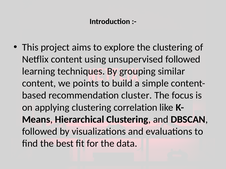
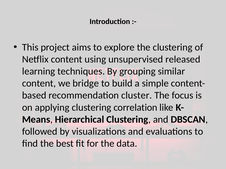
unsupervised followed: followed -> released (183, 59)
points: points -> bridge (86, 84)
